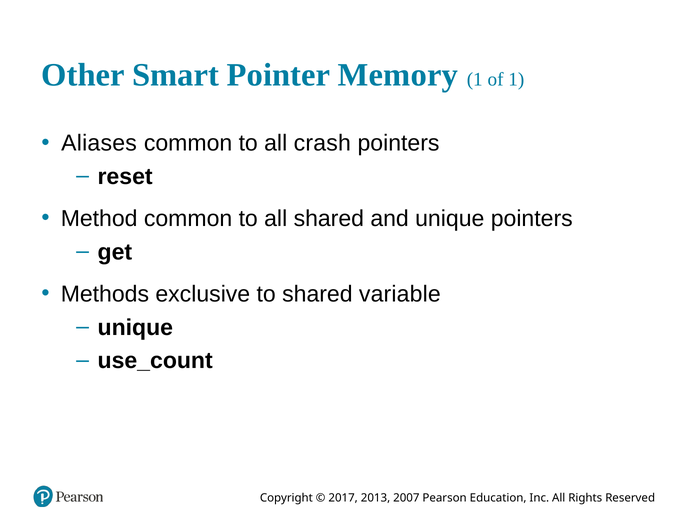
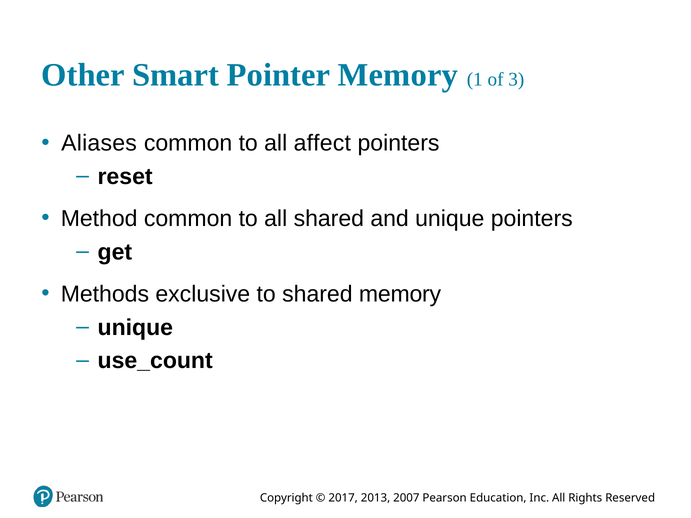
of 1: 1 -> 3 (516, 79)
crash: crash -> affect (322, 143)
shared variable: variable -> memory (400, 294)
